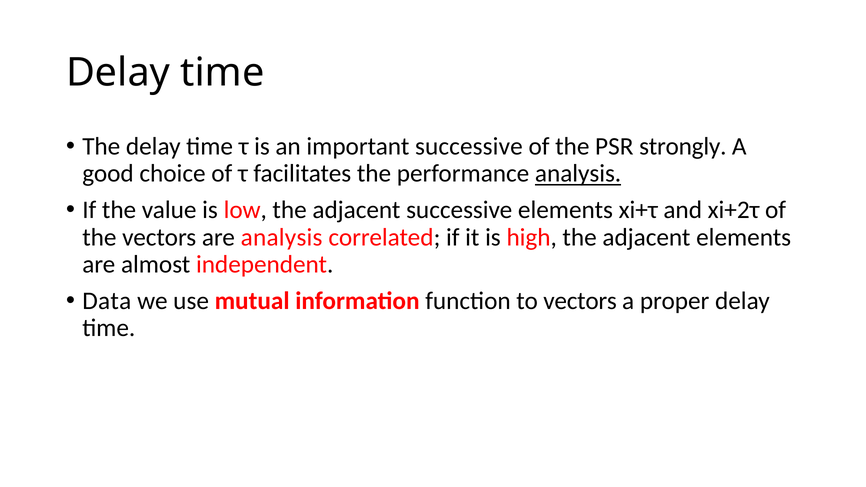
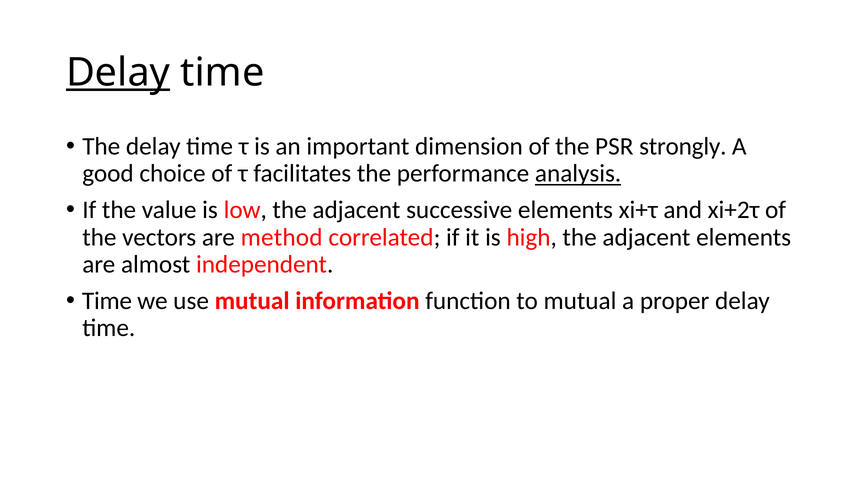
Delay underline: none -> present (118, 73)
important successive: successive -> dimension (469, 146)
are analysis: analysis -> method (282, 237)
Data: Data -> Time (107, 301)
to vectors: vectors -> mutual (580, 301)
